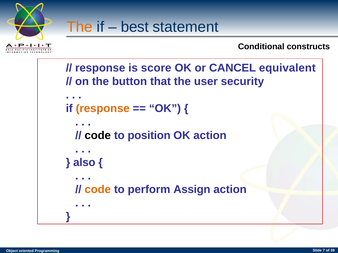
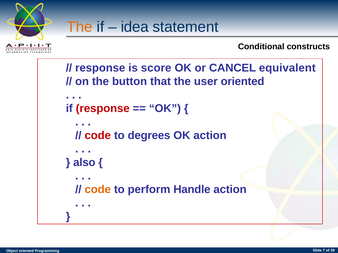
best: best -> idea (135, 27)
user security: security -> oriented (243, 82)
response colour: orange -> red (103, 109)
code colour: black -> red (98, 136)
position: position -> degrees (149, 136)
Assign: Assign -> Handle (192, 190)
